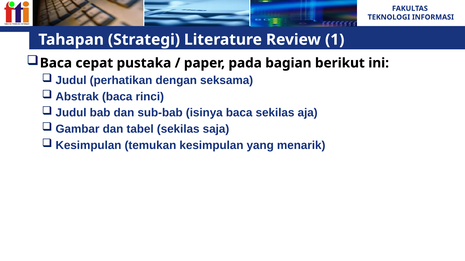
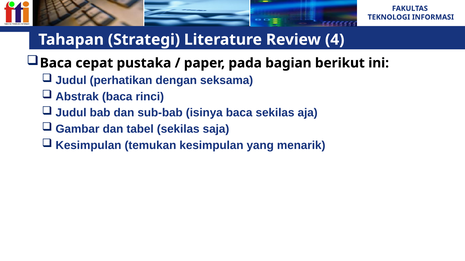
1: 1 -> 4 (335, 40)
